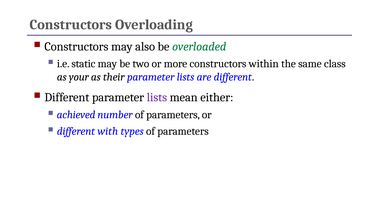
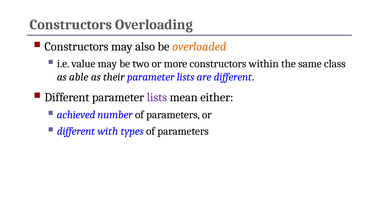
overloaded colour: green -> orange (199, 46)
static: static -> value (83, 64)
your: your -> able (79, 77)
